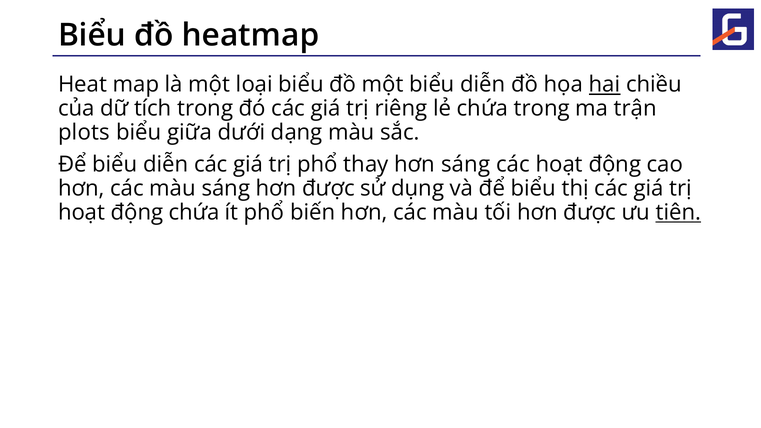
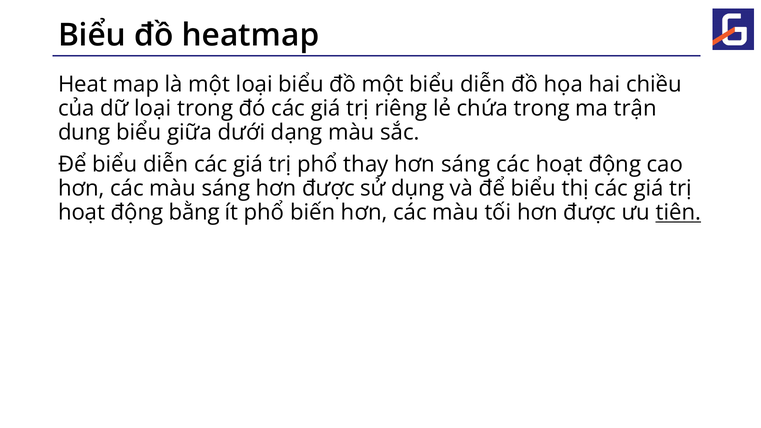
hai underline: present -> none (605, 85)
dữ tích: tích -> loại (153, 109)
plots: plots -> dung (84, 133)
động chứa: chứa -> bằng (194, 212)
